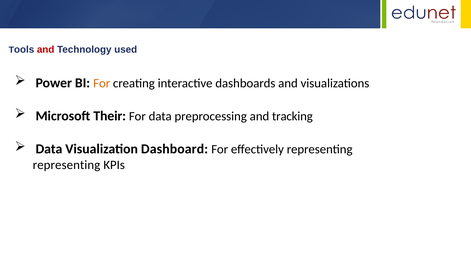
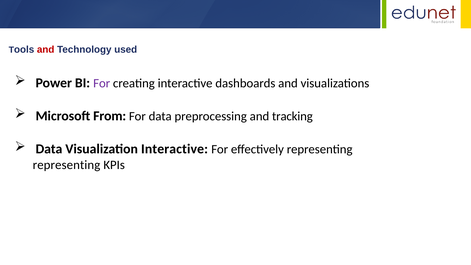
For colour: orange -> purple (102, 83)
Their: Their -> From (110, 116)
Visualization Dashboard: Dashboard -> Interactive (175, 149)
